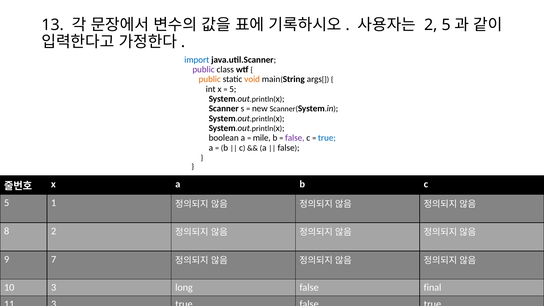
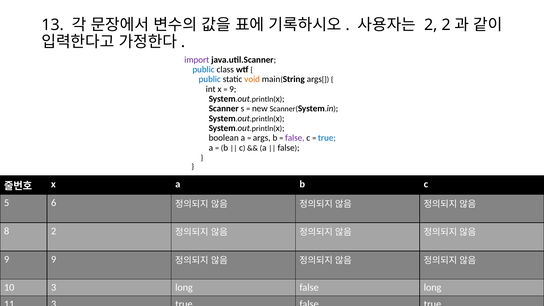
2 5: 5 -> 2 (446, 25)
import colour: blue -> purple (197, 60)
public colour: purple -> blue (204, 69)
public colour: orange -> blue (210, 79)
5: 5 -> 9 (233, 89)
mile: mile -> args (262, 138)
1: 1 -> 6 (54, 203)
9 7: 7 -> 9 (54, 259)
false final: final -> long (433, 288)
